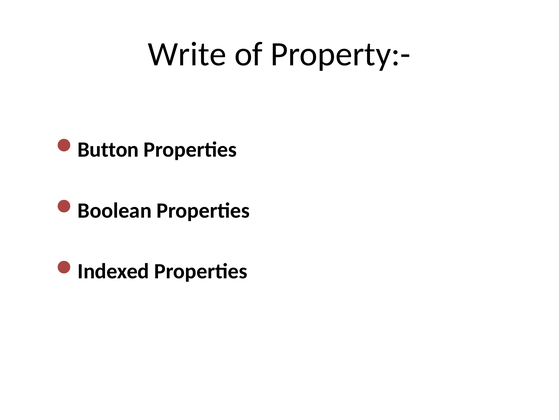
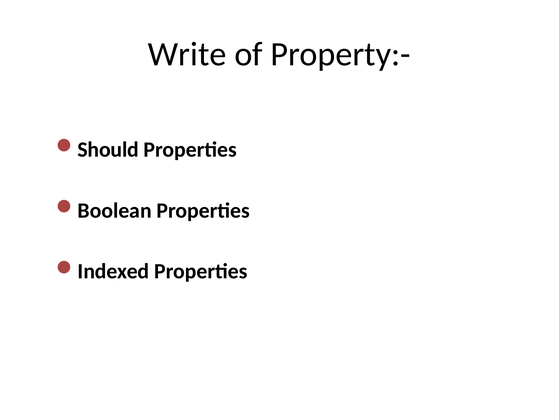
Button: Button -> Should (108, 149)
